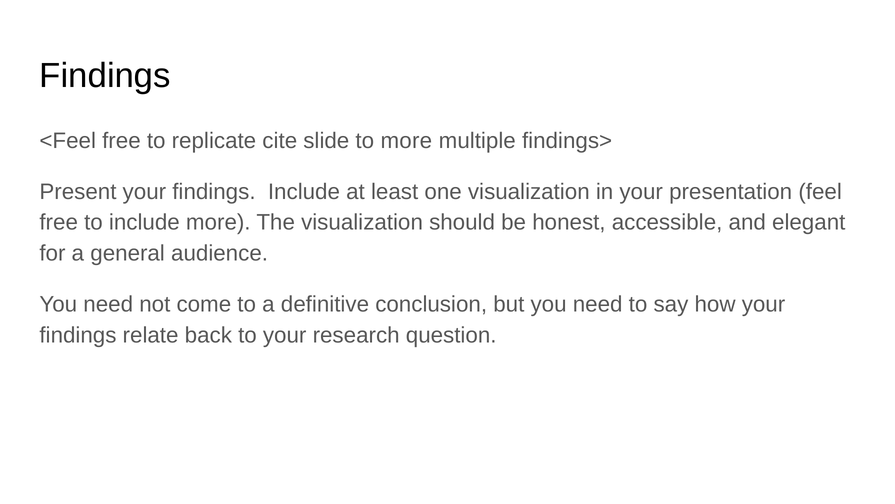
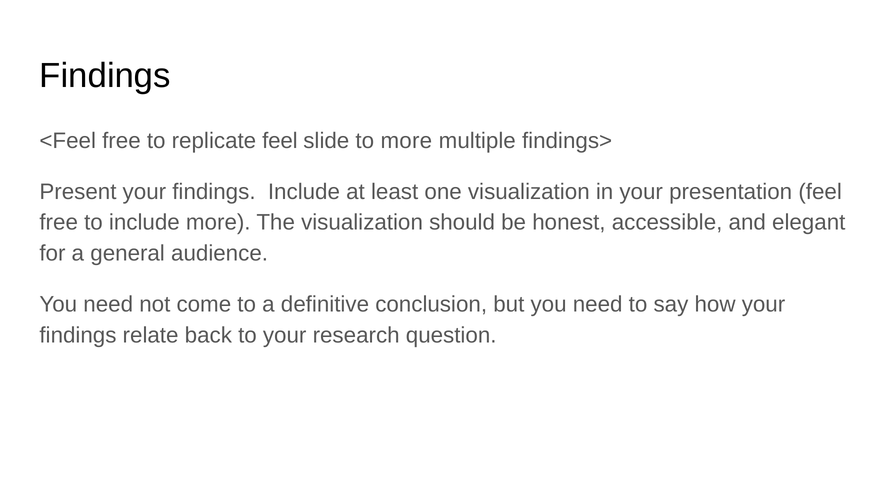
replicate cite: cite -> feel (280, 141)
